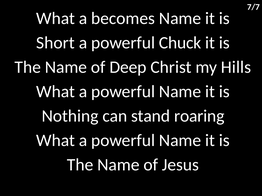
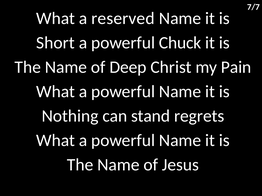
becomes: becomes -> reserved (123, 18)
Hills: Hills -> Pain (236, 67)
roaring: roaring -> regrets (199, 116)
